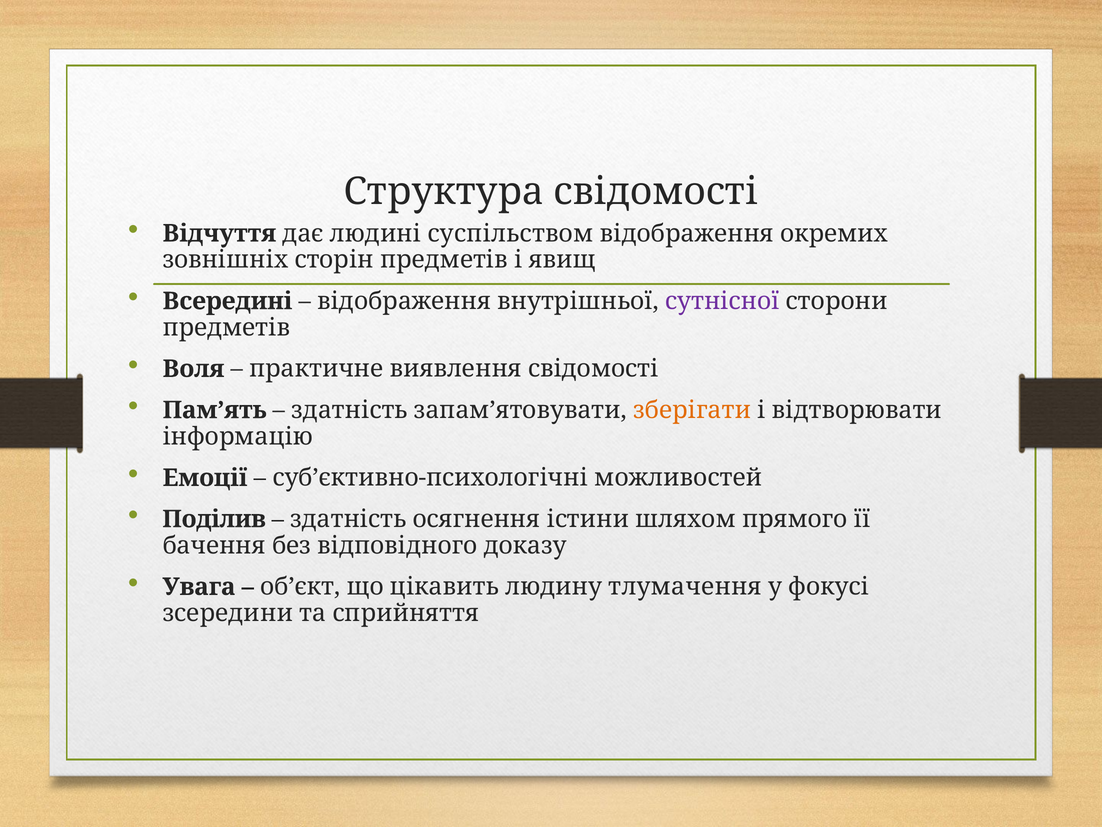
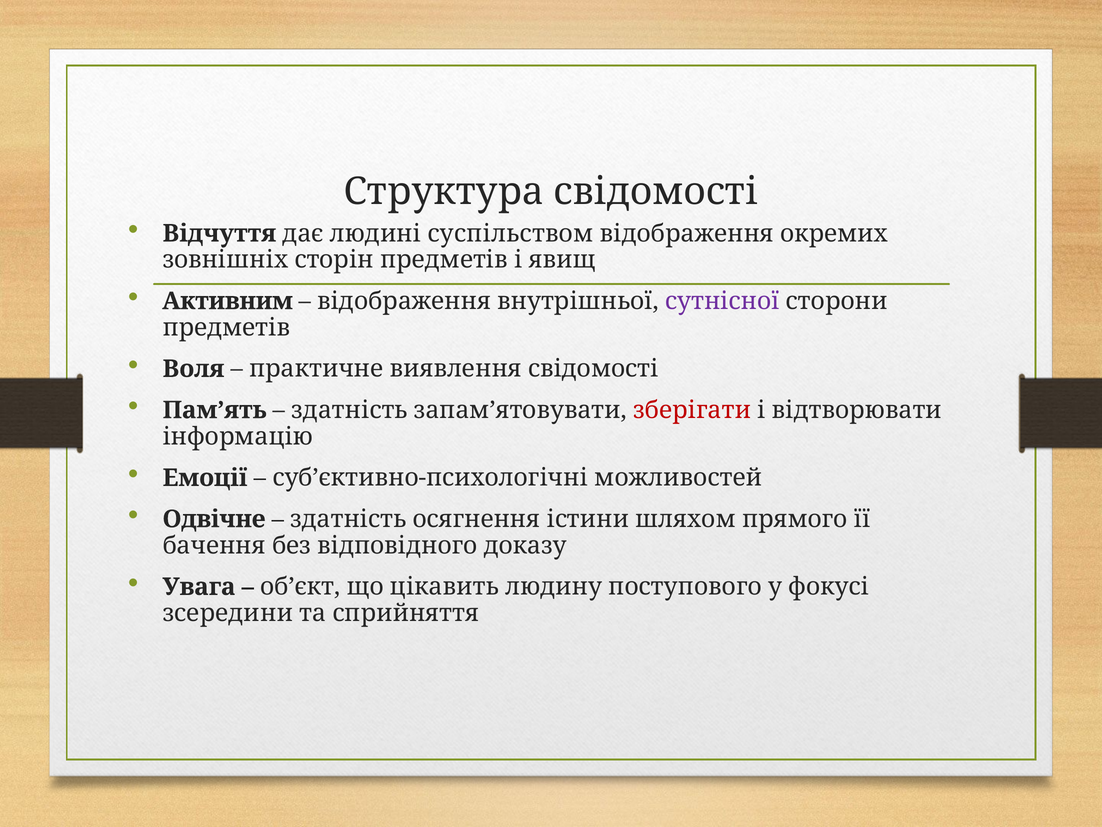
Всередині: Всередині -> Активним (228, 301)
зберігати colour: orange -> red (692, 410)
Поділив: Поділив -> Одвічне (214, 519)
тлумачення: тлумачення -> поступового (685, 587)
